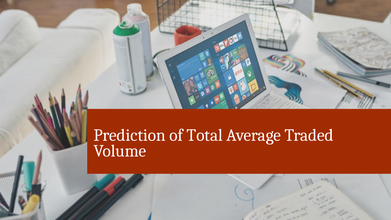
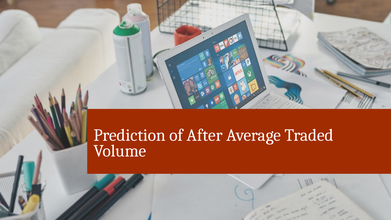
Total: Total -> After (205, 135)
